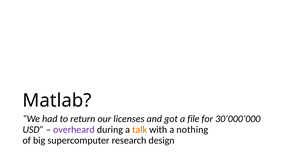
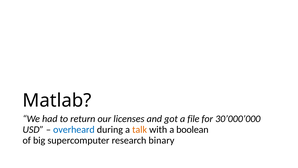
overheard colour: purple -> blue (74, 129)
nothing: nothing -> boolean (192, 129)
design: design -> binary (161, 140)
